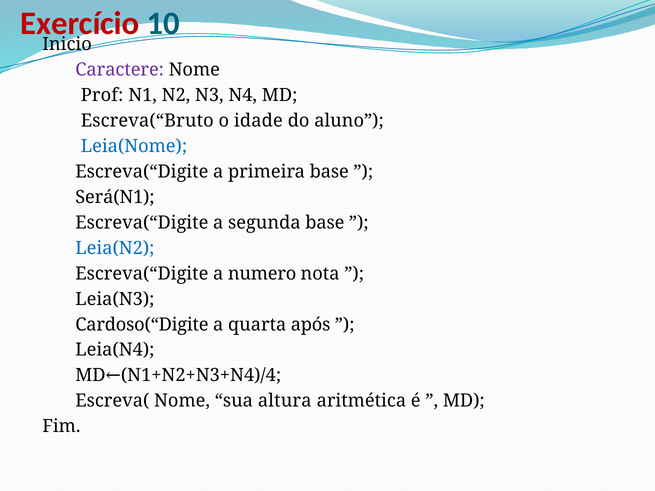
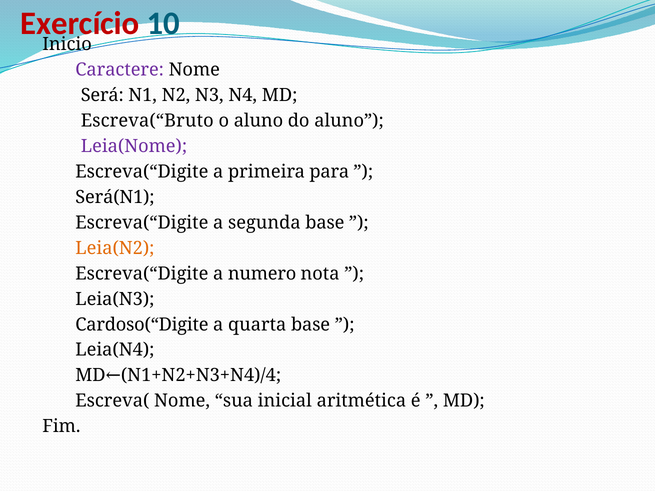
Prof: Prof -> Será (102, 95)
o idade: idade -> aluno (258, 121)
Leia(Nome colour: blue -> purple (134, 146)
primeira base: base -> para (329, 172)
Leia(N2 colour: blue -> orange (115, 248)
quarta após: após -> base (311, 325)
altura: altura -> inicial (285, 401)
